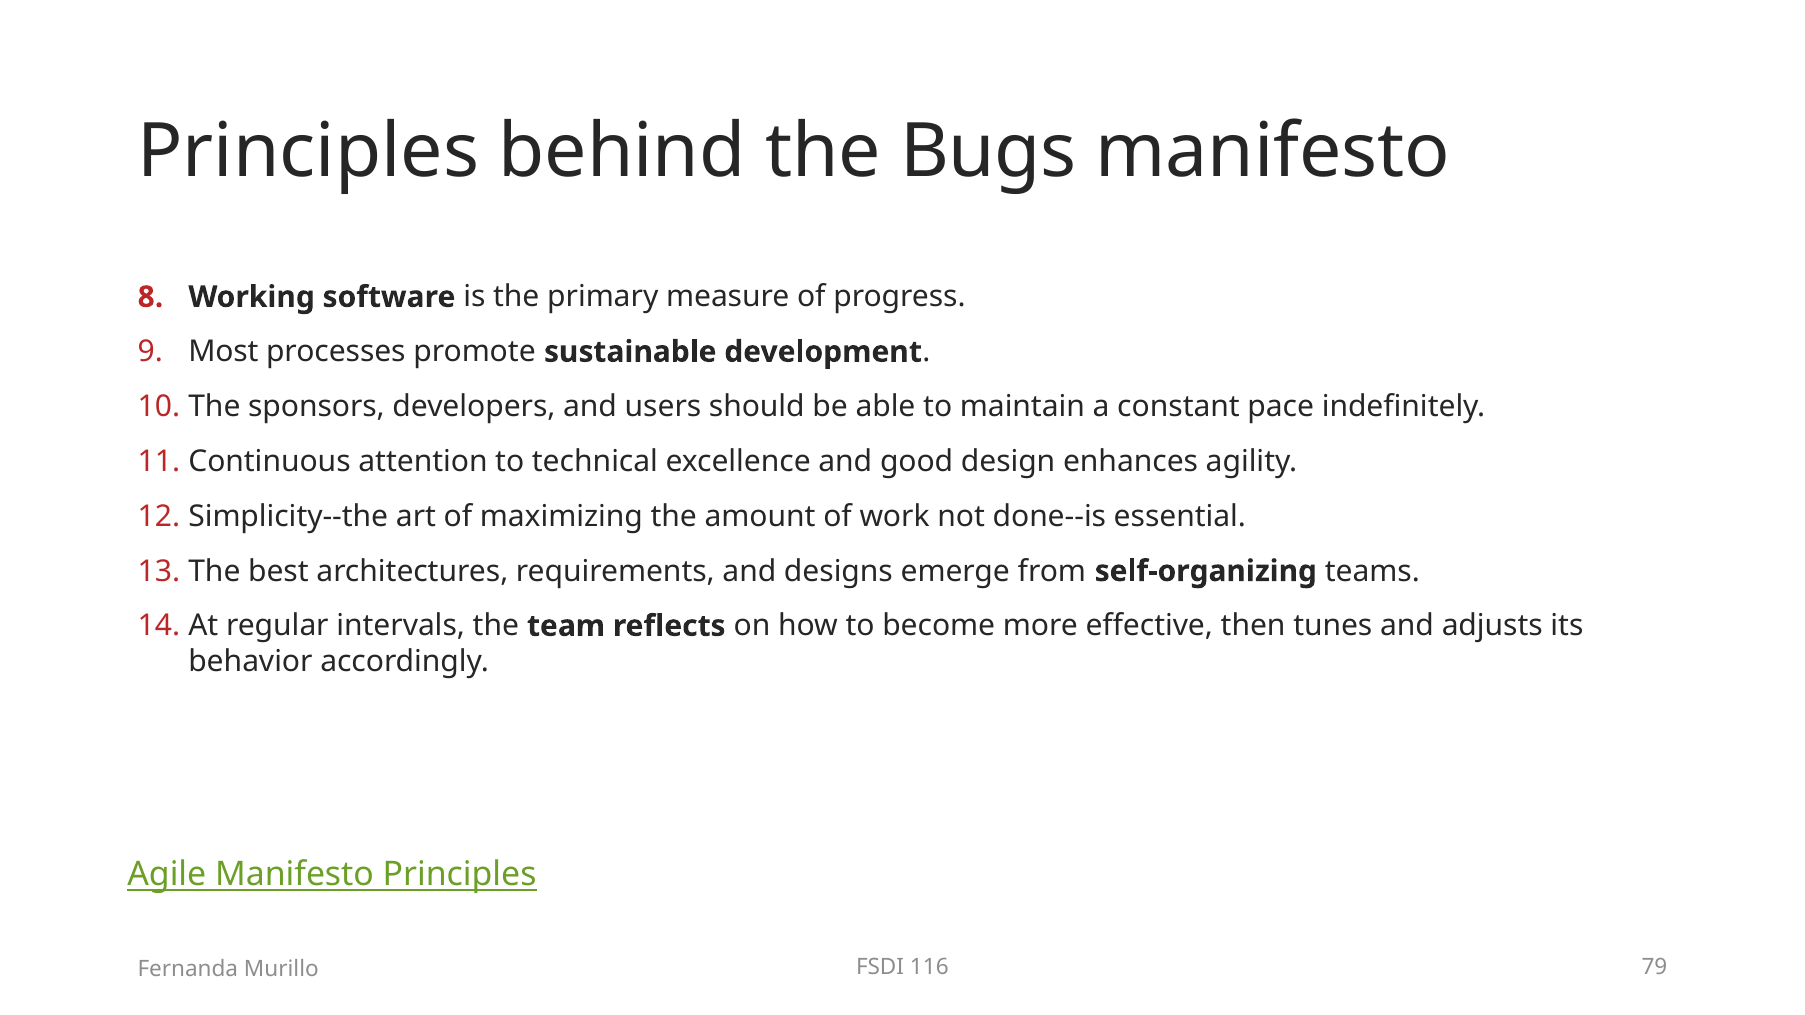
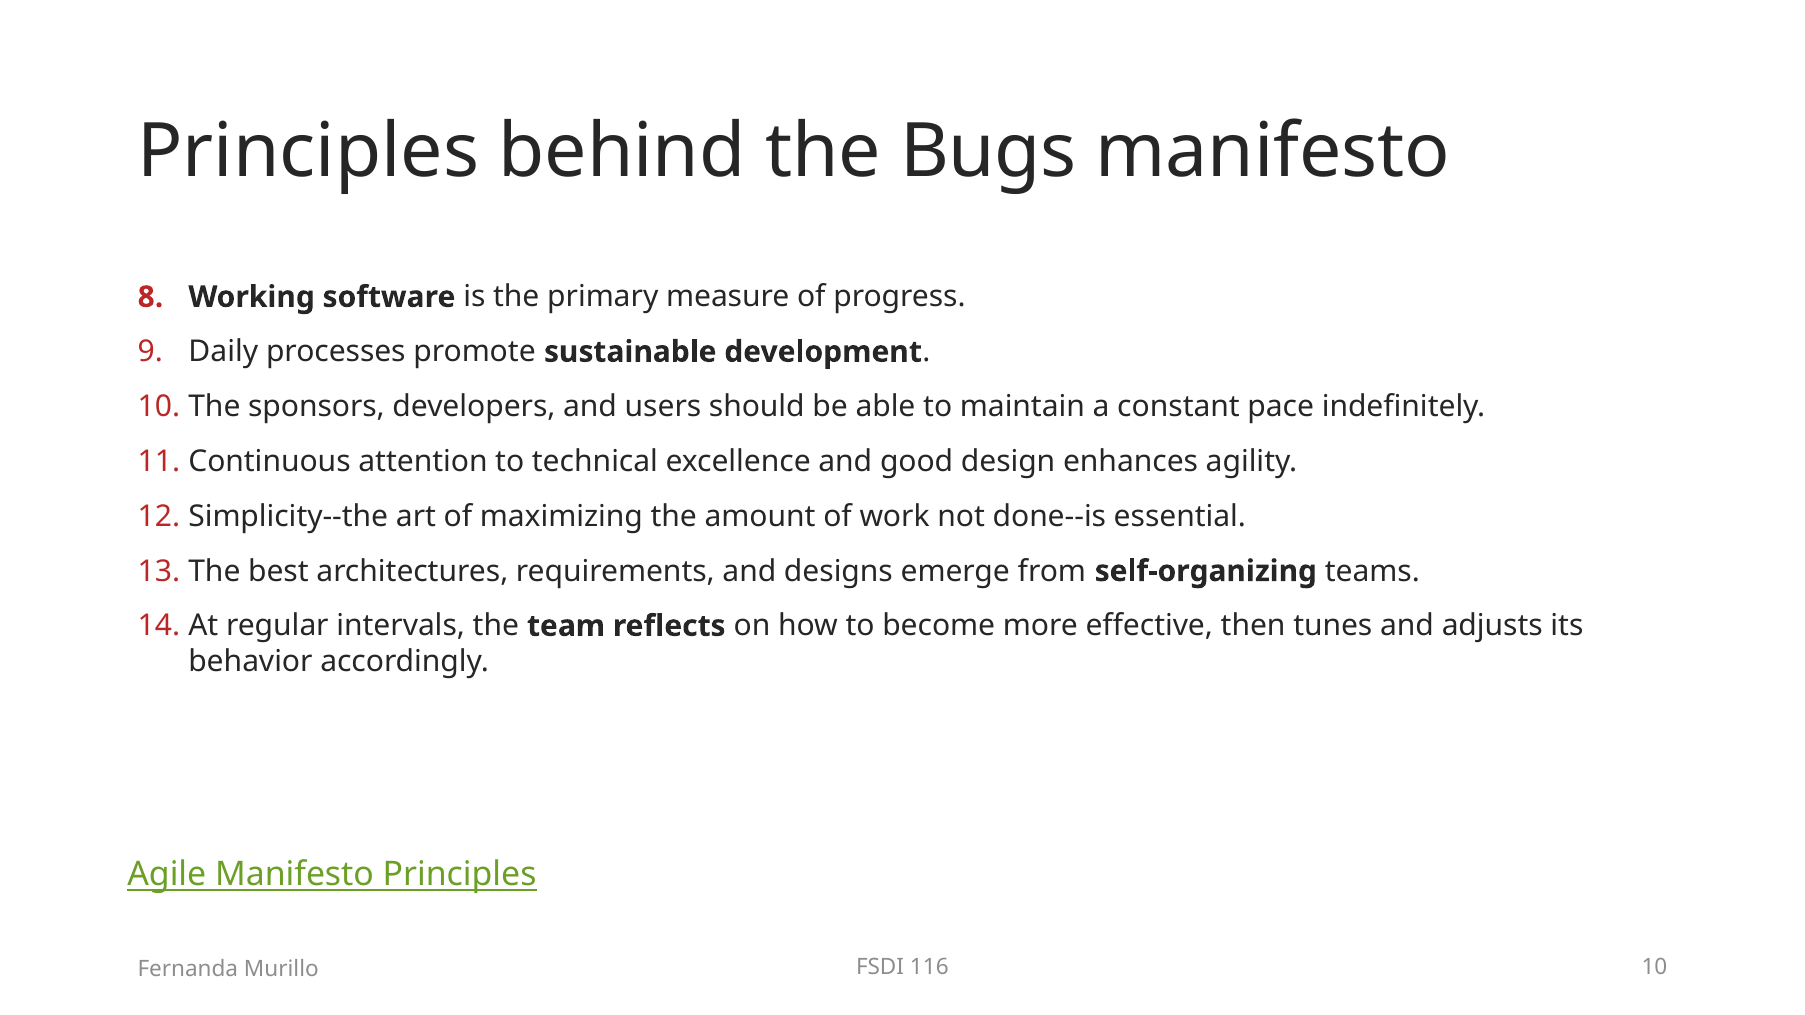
Most: Most -> Daily (223, 352)
116 79: 79 -> 10 (1654, 968)
